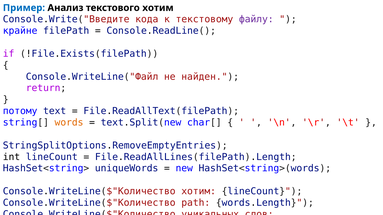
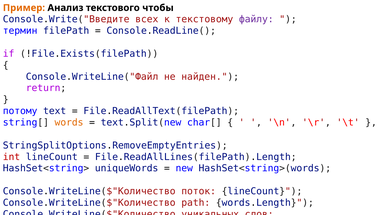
Пример colour: blue -> orange (24, 8)
текстового хотим: хотим -> чтобы (158, 8)
кода: кода -> всех (147, 19)
крайне: крайне -> термин (20, 31)
int colour: black -> red (11, 157)
Console.WriteLine($"Количество хотим: хотим -> поток (199, 192)
